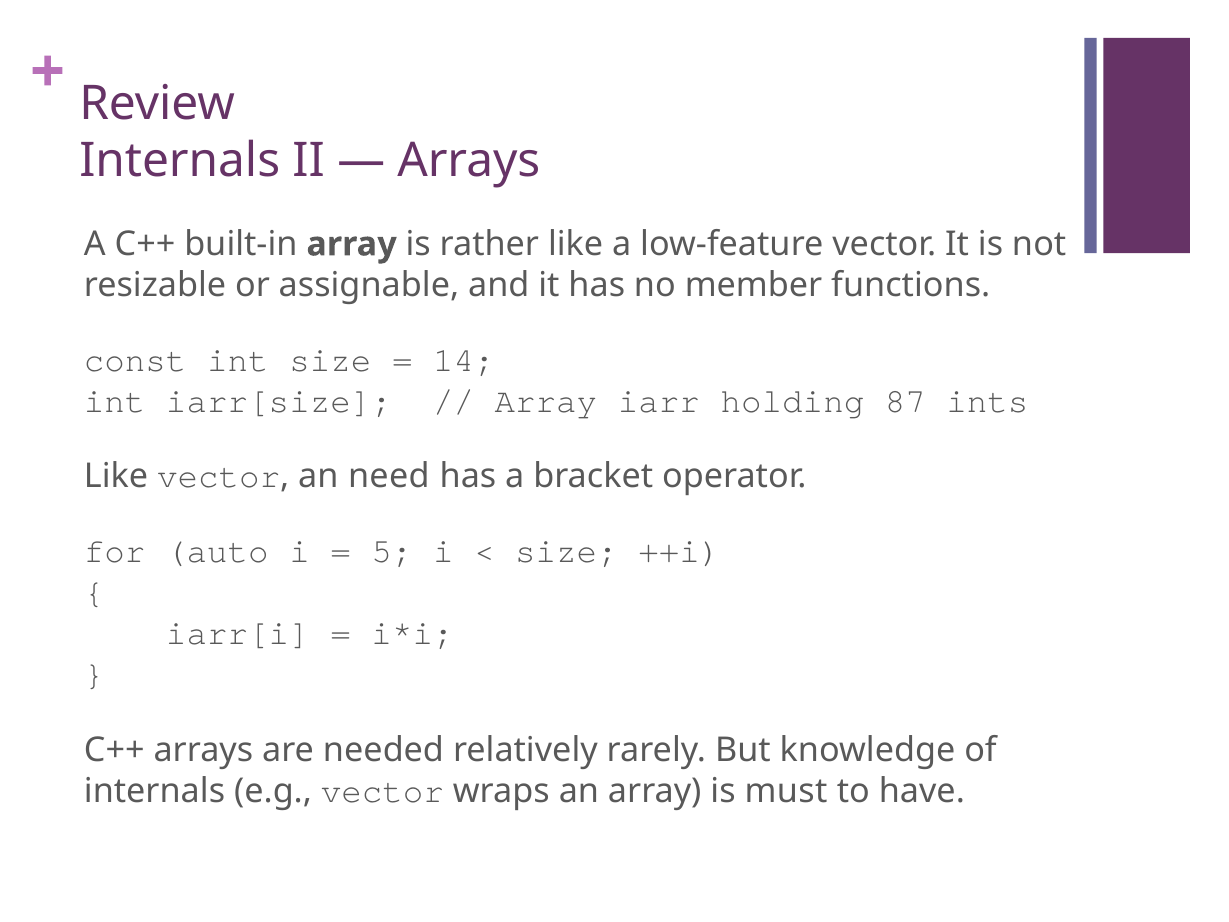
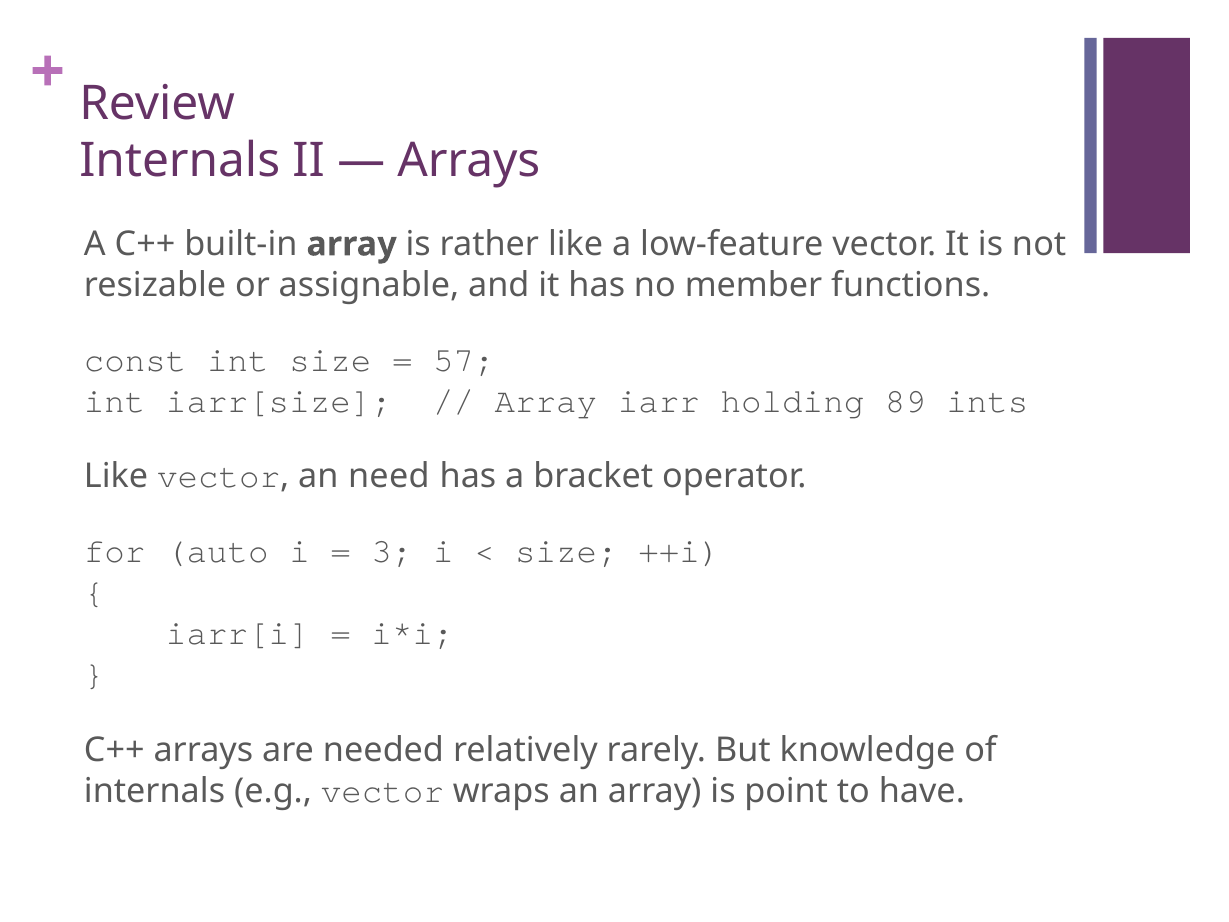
14: 14 -> 57 (464, 360)
87: 87 -> 89 (905, 401)
5: 5 -> 3 (392, 552)
must: must -> point (786, 791)
